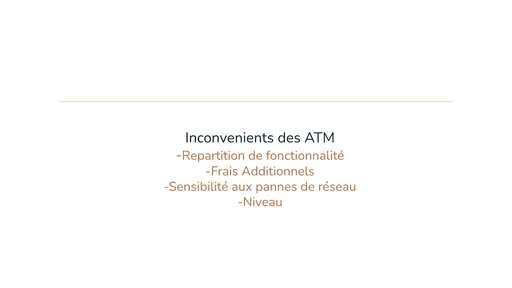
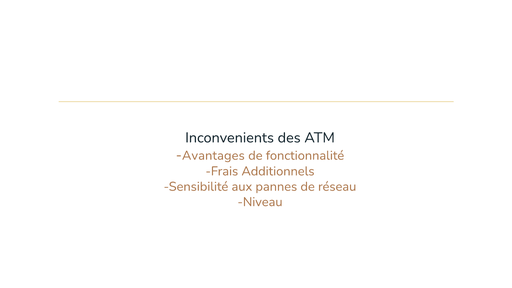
Repartition: Repartition -> Avantages (213, 155)
